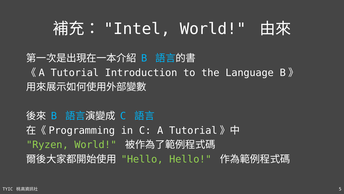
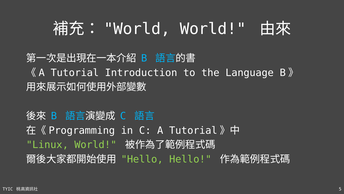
Intel: Intel -> World (137, 29)
Ryzen: Ryzen -> Linux (47, 145)
